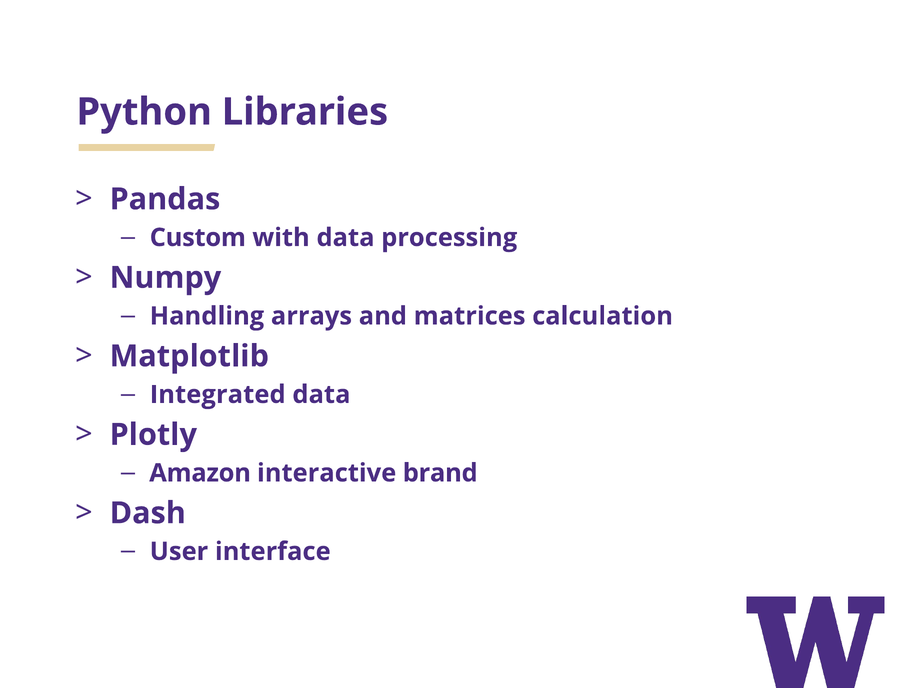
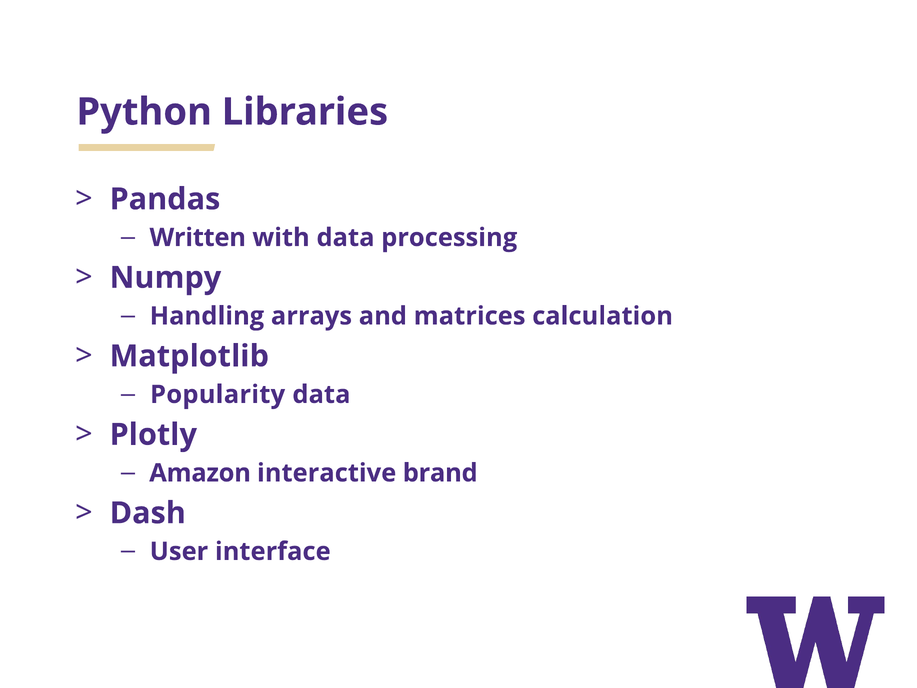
Custom: Custom -> Written (198, 238)
Integrated: Integrated -> Popularity (218, 394)
